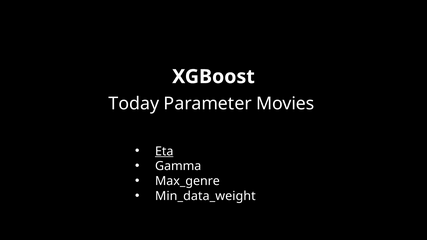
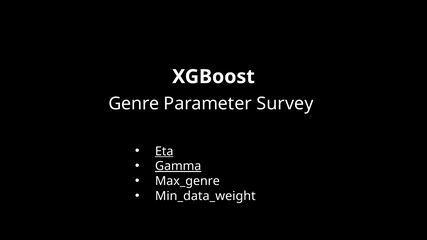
Today: Today -> Genre (134, 104)
Movies: Movies -> Survey (285, 104)
Gamma underline: none -> present (178, 166)
